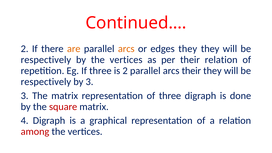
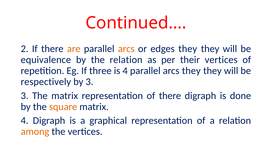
respectively: respectively -> equivalence (46, 60)
by the vertices: vertices -> relation (126, 60)
their relation: relation -> vertices (221, 60)
is 2: 2 -> 4 (125, 71)
arcs their: their -> they (191, 71)
of three: three -> there (170, 96)
square colour: red -> orange (63, 107)
among colour: red -> orange (35, 132)
